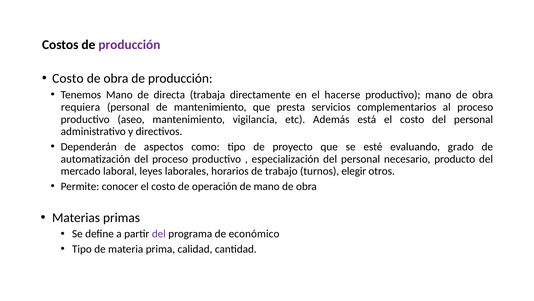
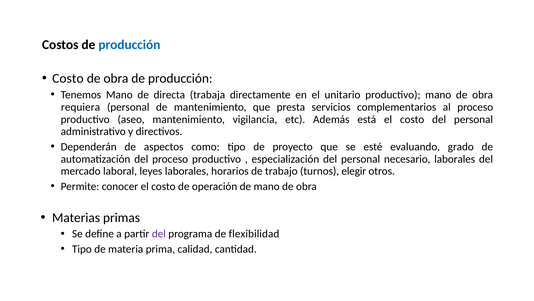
producción colour: purple -> blue (129, 45)
hacerse: hacerse -> unitario (342, 95)
necesario producto: producto -> laborales (455, 159)
económico: económico -> flexibilidad (254, 233)
